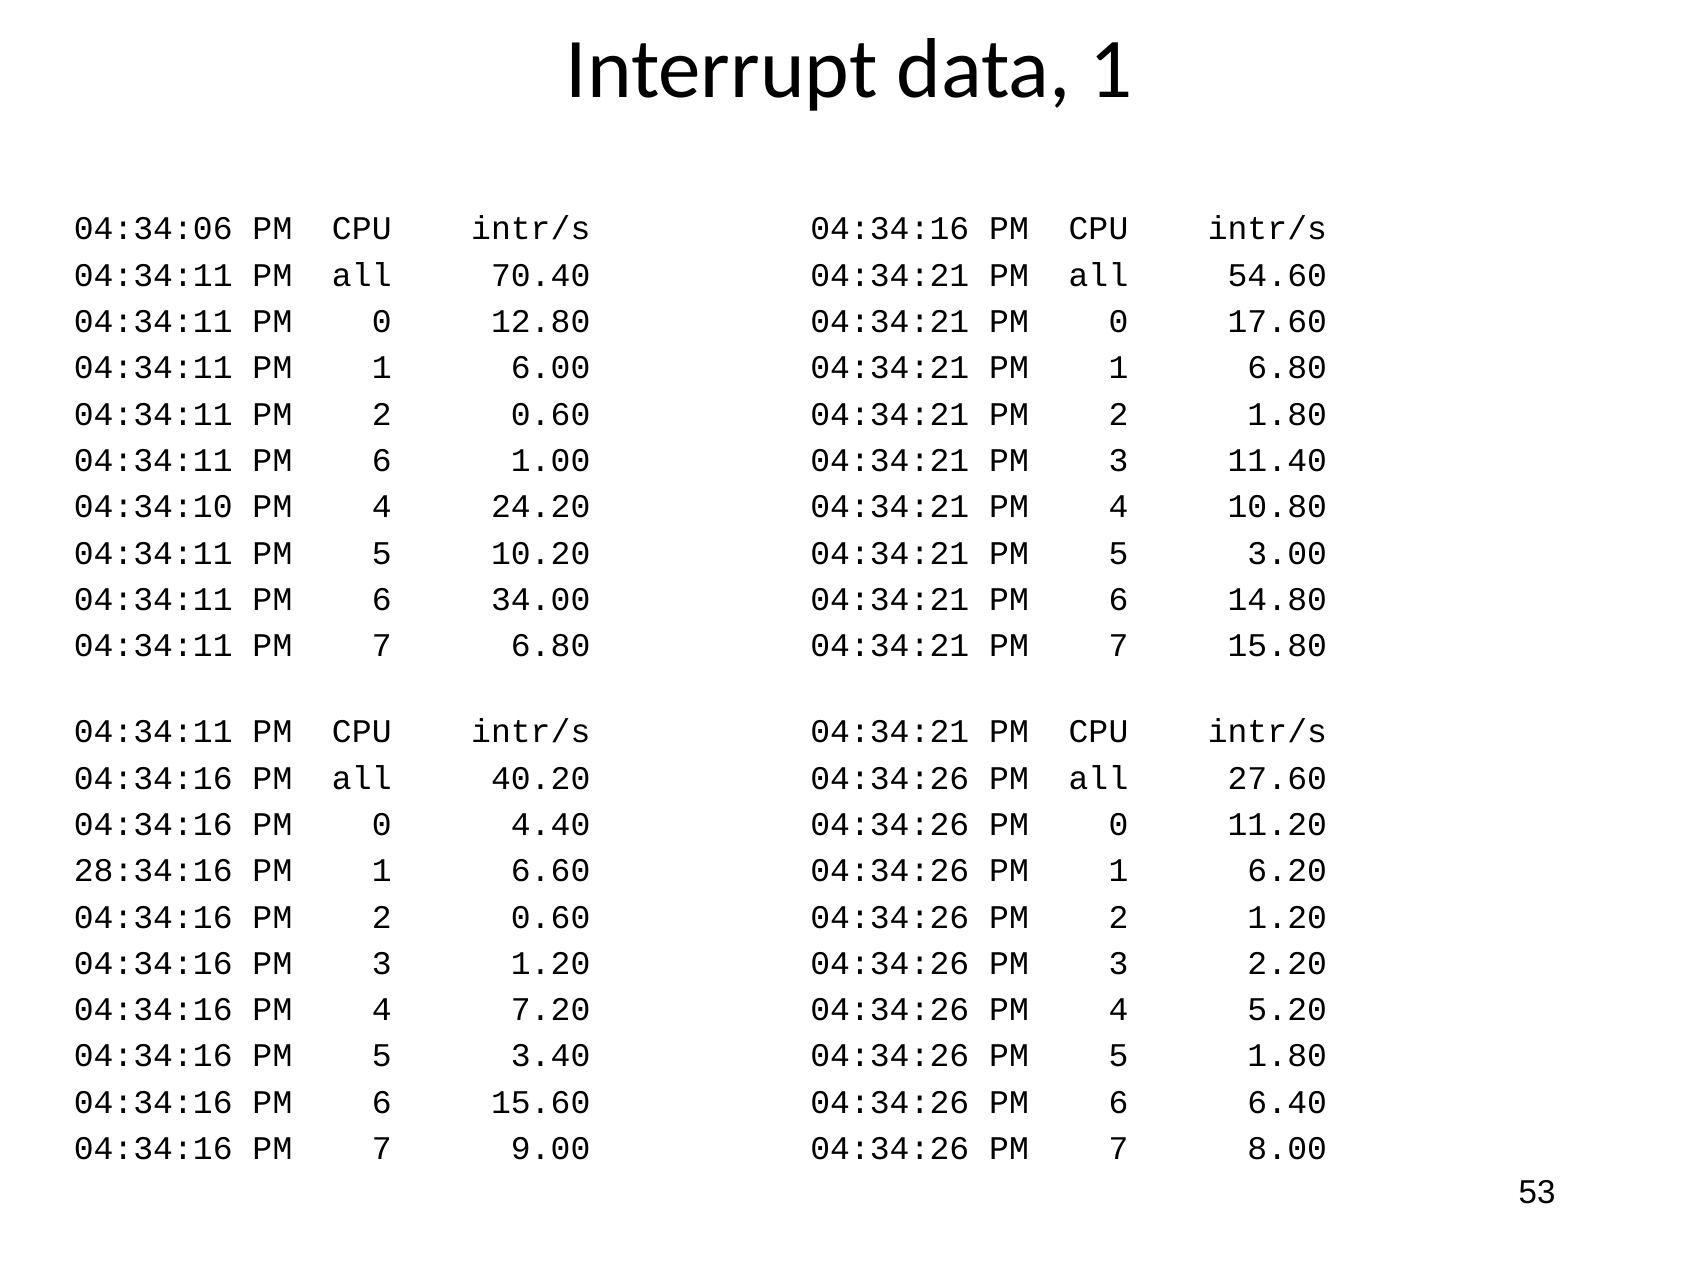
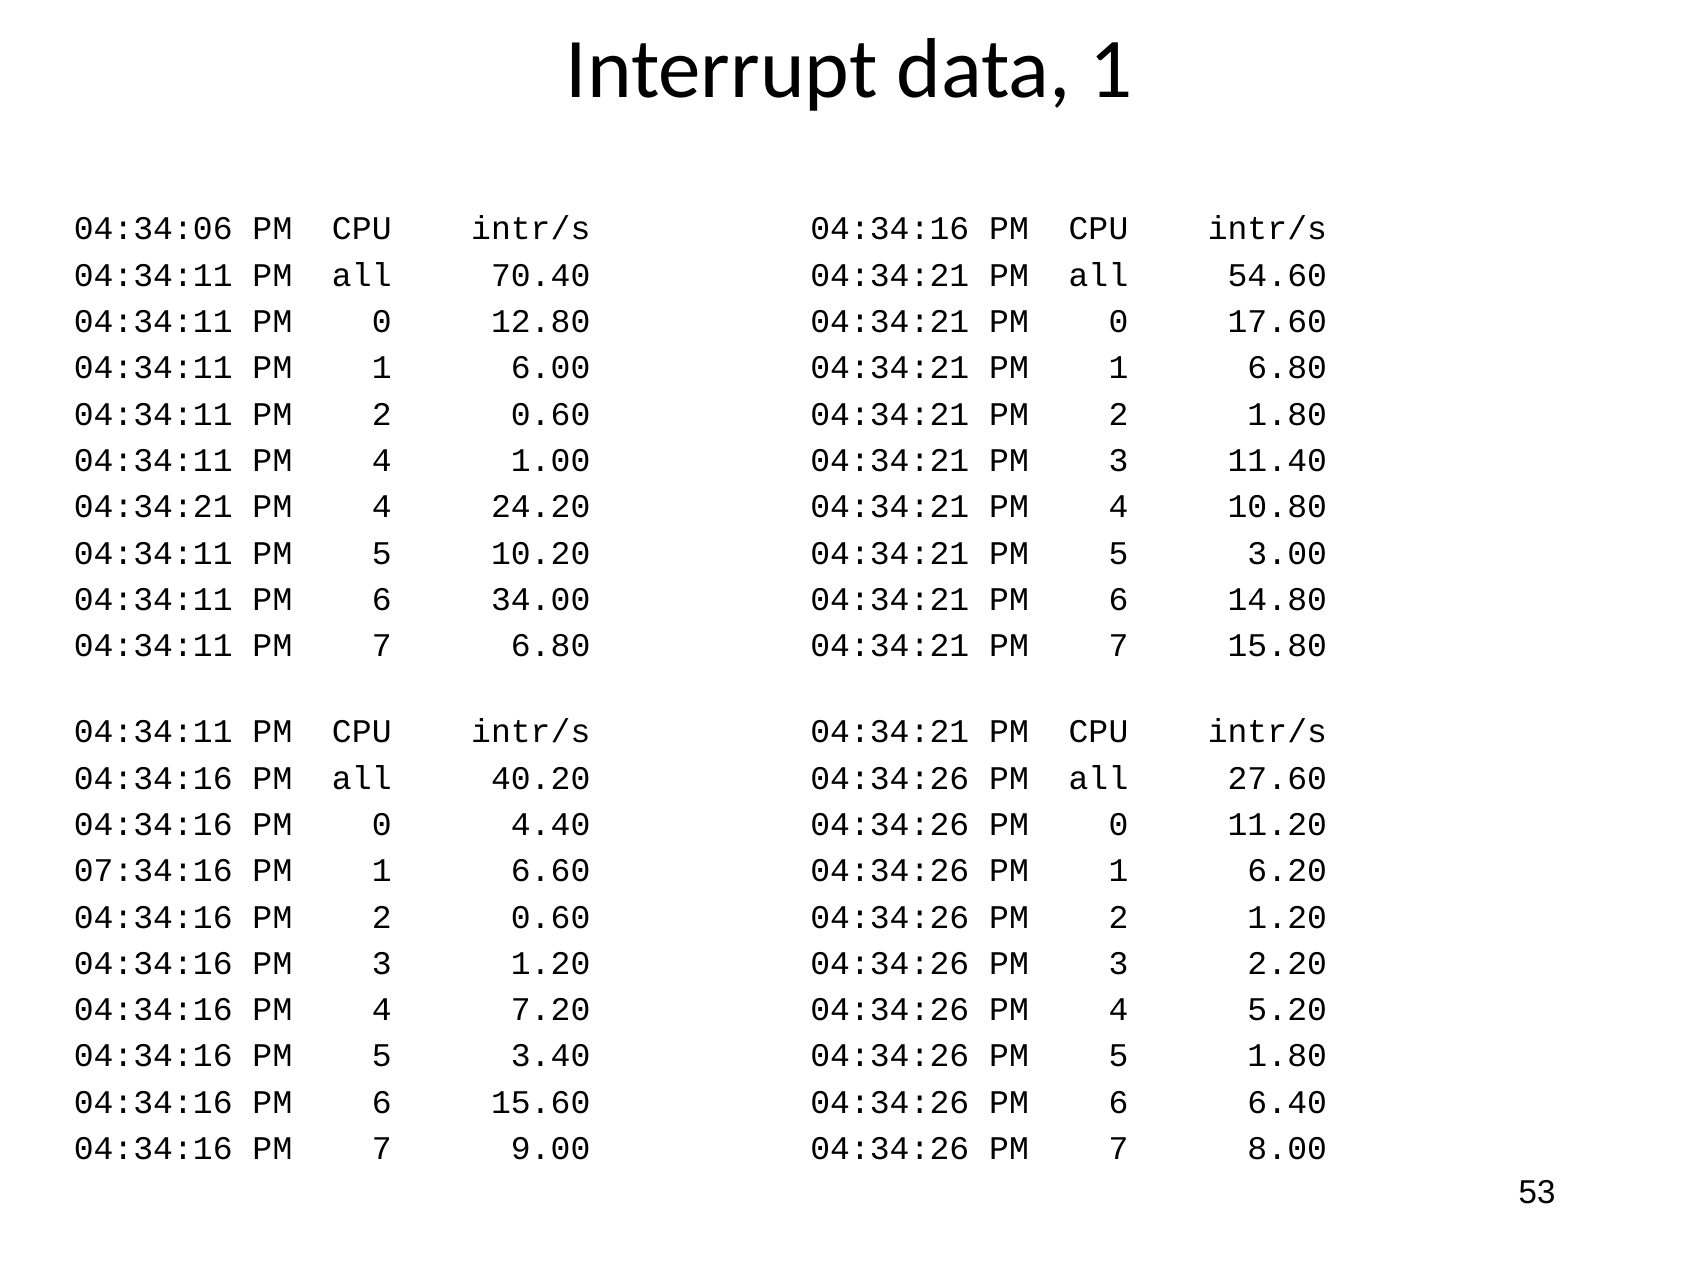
6: 6 -> 4 (382, 461)
04:34:10: 04:34:10 -> 04:34:21 (153, 507)
28:34:16: 28:34:16 -> 07:34:16 (153, 871)
